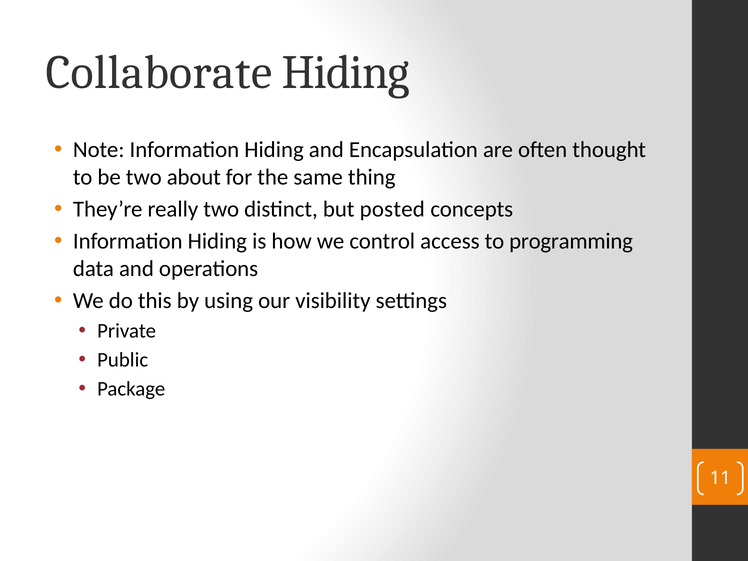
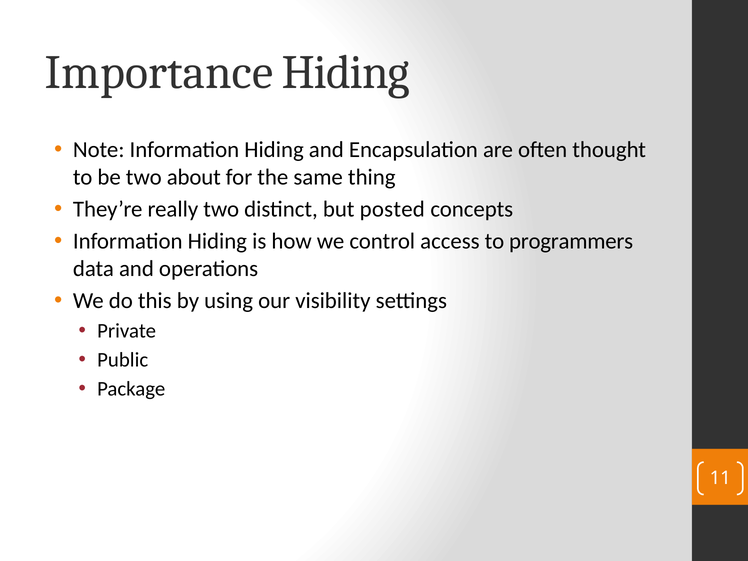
Collaborate: Collaborate -> Importance (159, 73)
programming: programming -> programmers (571, 241)
